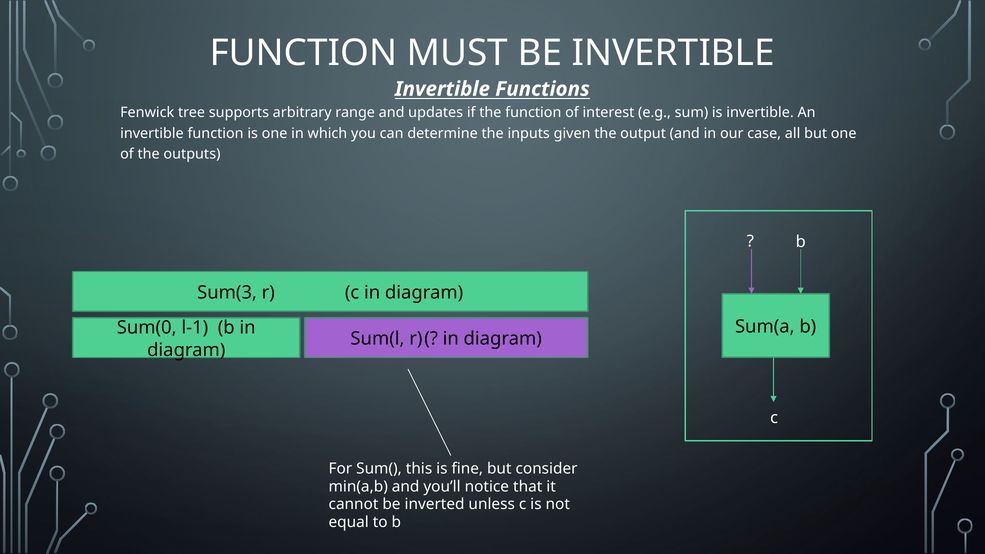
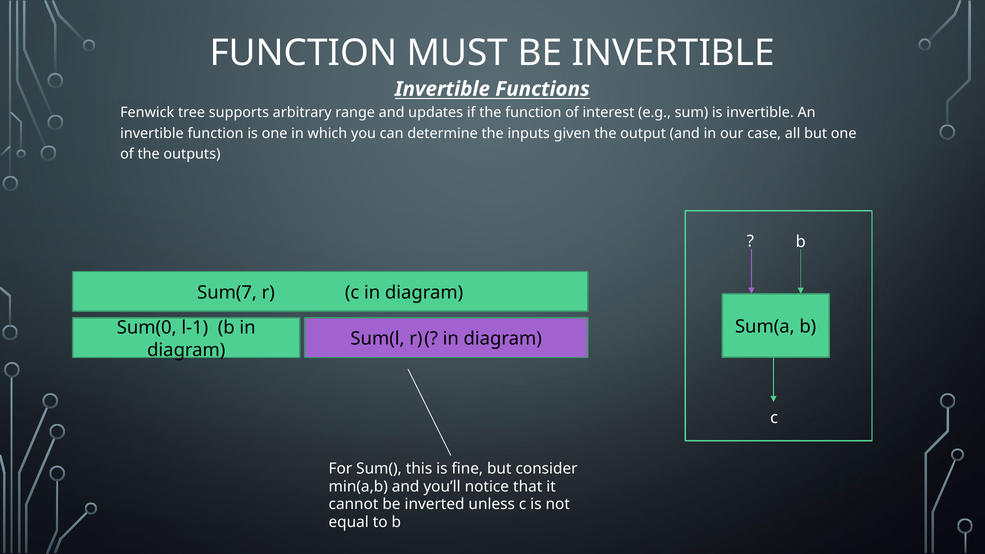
Sum(3: Sum(3 -> Sum(7 (227, 293)
